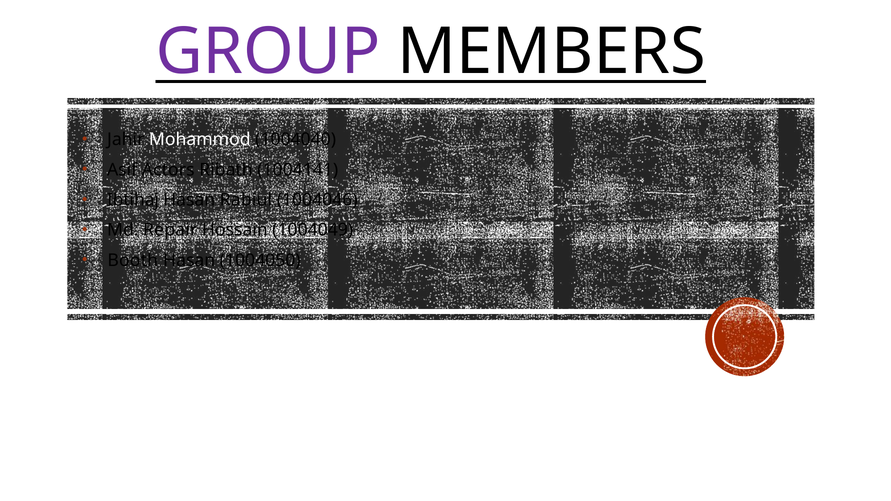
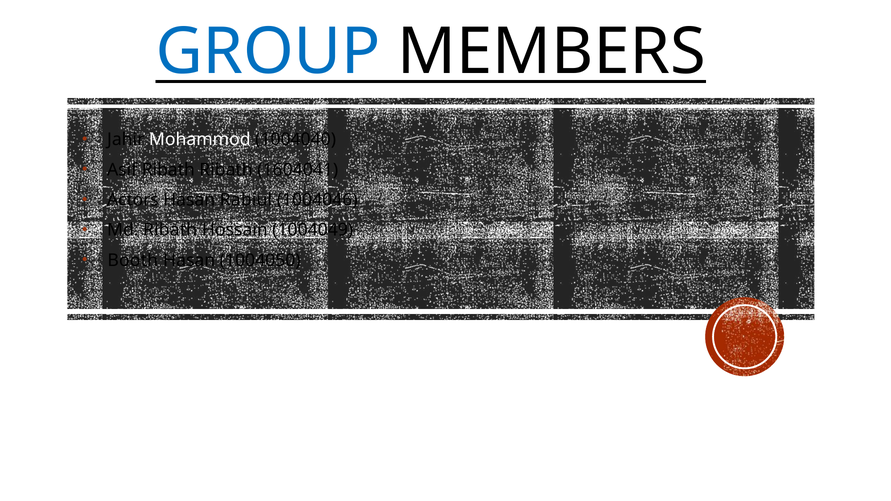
GROUP colour: purple -> blue (268, 52)
Asif Actors: Actors -> Ribath (168, 170)
1004141: 1004141 -> 1604041 (298, 170)
Ibtihaj: Ibtihaj -> Actors (133, 200)
Md Repair: Repair -> Ribath (170, 230)
